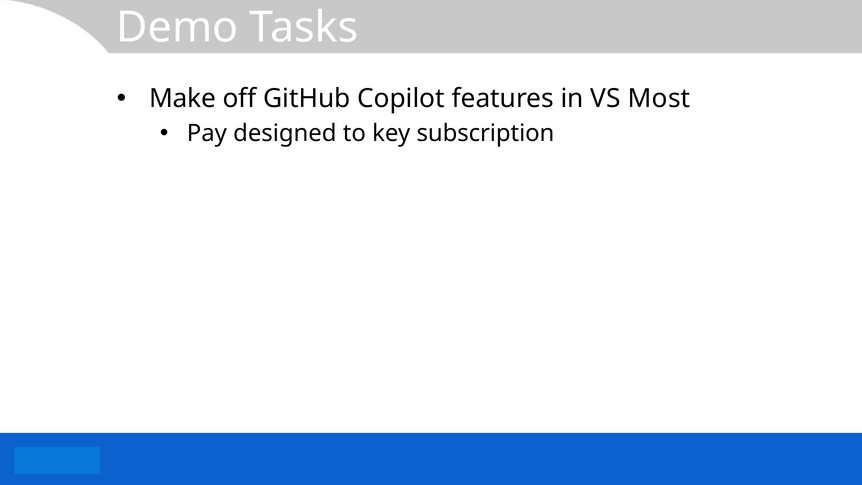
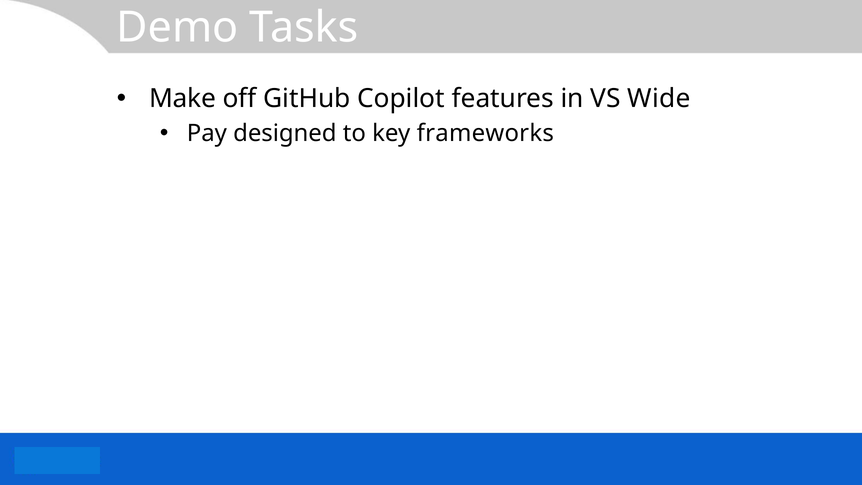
Most: Most -> Wide (659, 99)
subscription: subscription -> frameworks (485, 134)
